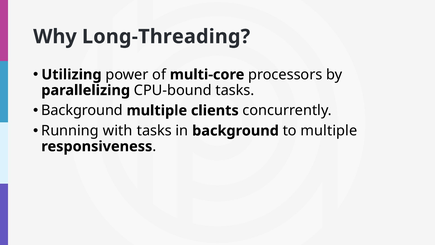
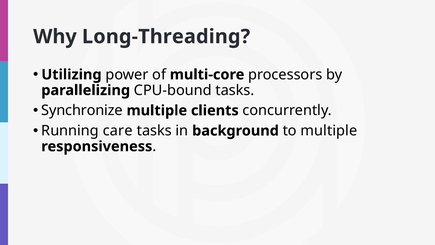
Background: Background -> Synchronize (82, 110)
with: with -> care (118, 131)
